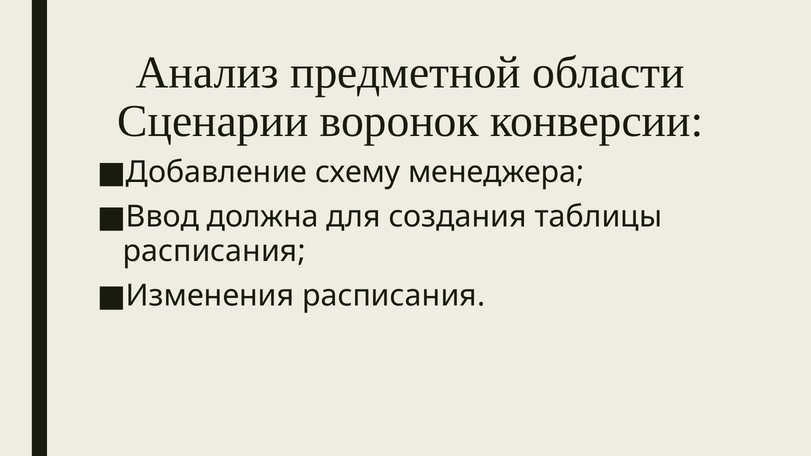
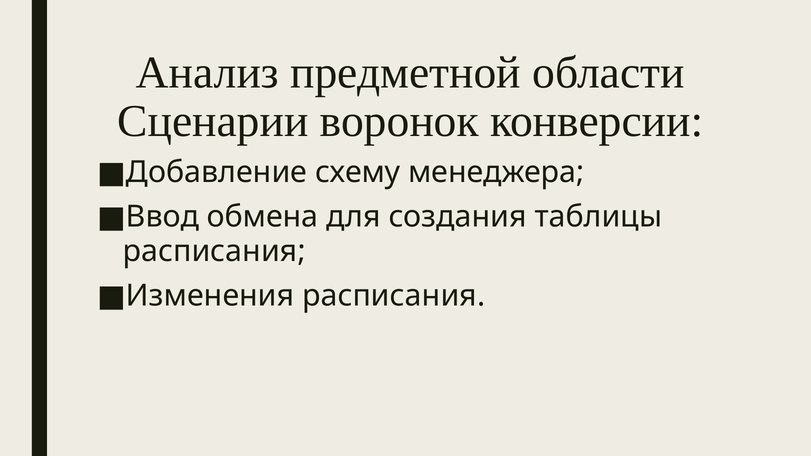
должна: должна -> обмена (263, 217)
